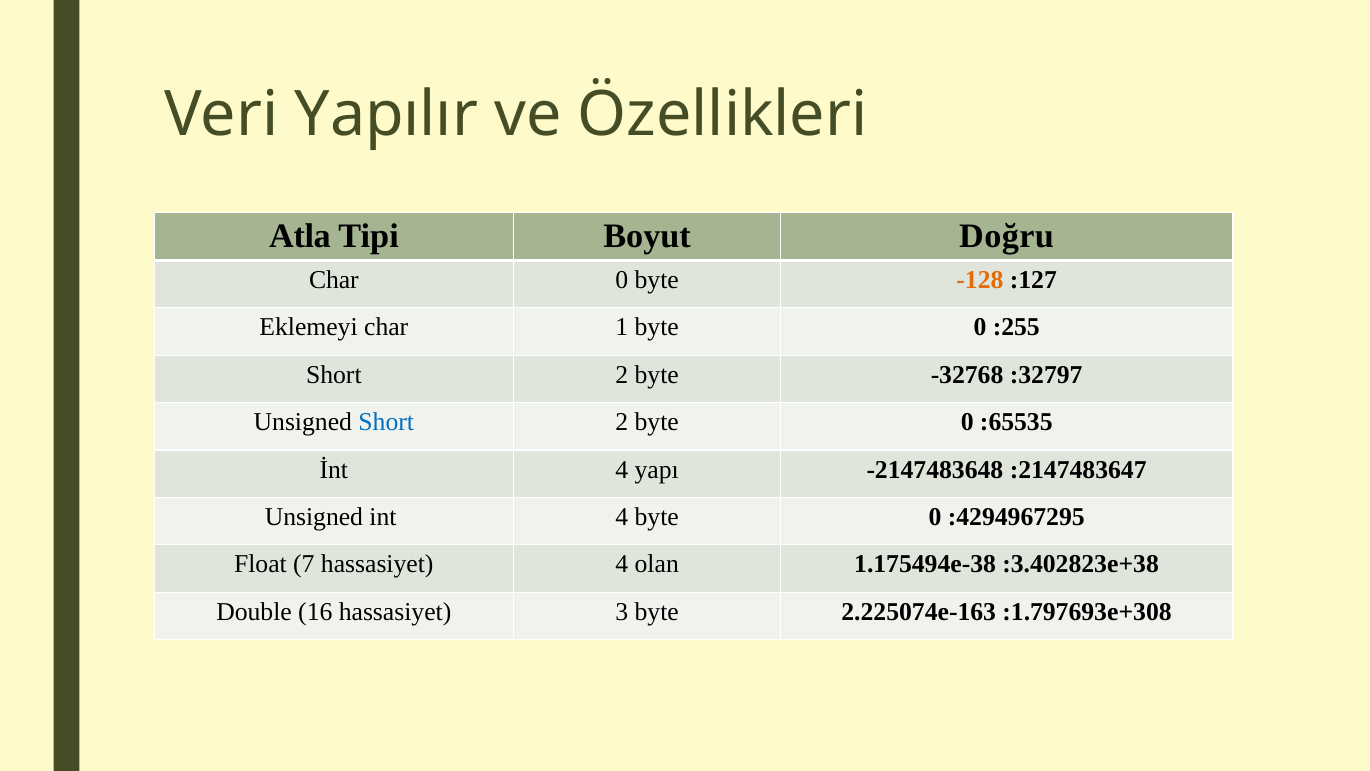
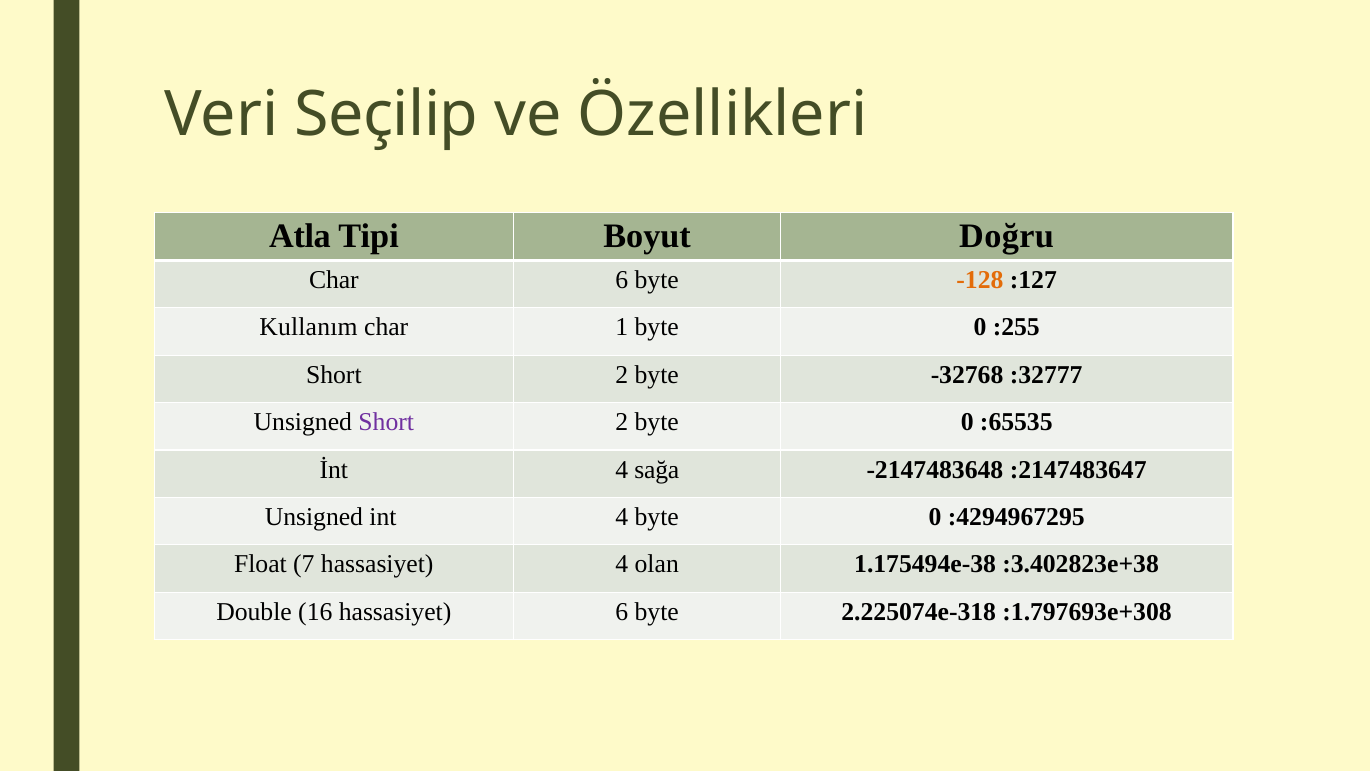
Yapılır: Yapılır -> Seçilip (387, 115)
Char 0: 0 -> 6 (622, 280)
Eklemeyi: Eklemeyi -> Kullanım (308, 327)
:32797: :32797 -> :32777 (1046, 375)
Short colour: blue -> purple (386, 422)
yapı: yapı -> sağa (657, 469)
hassasiyet 3: 3 -> 6 (622, 611)
2.225074e-163: 2.225074e-163 -> 2.225074e-318 (919, 611)
